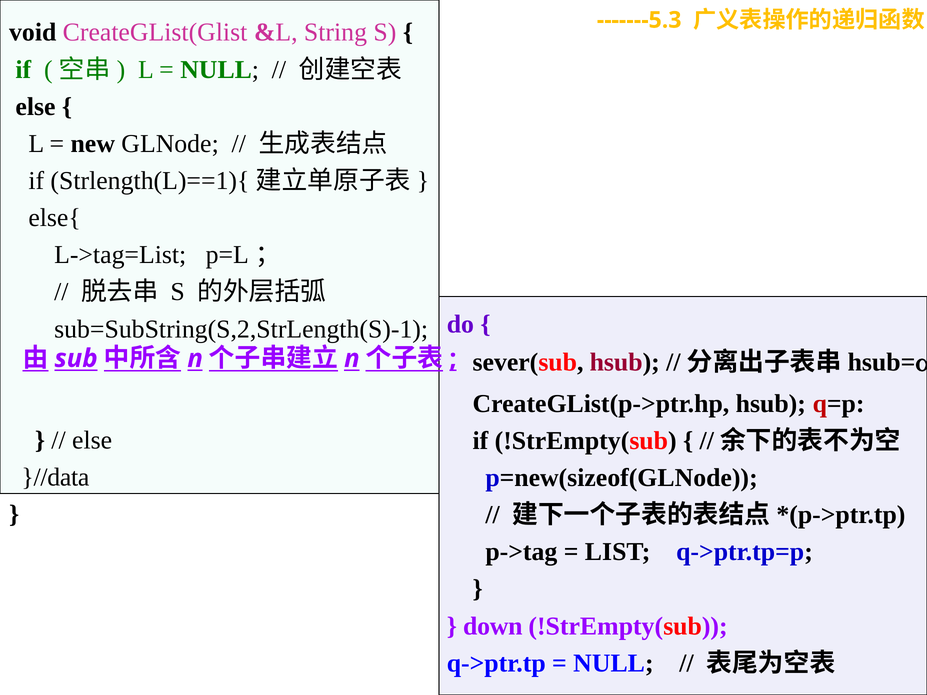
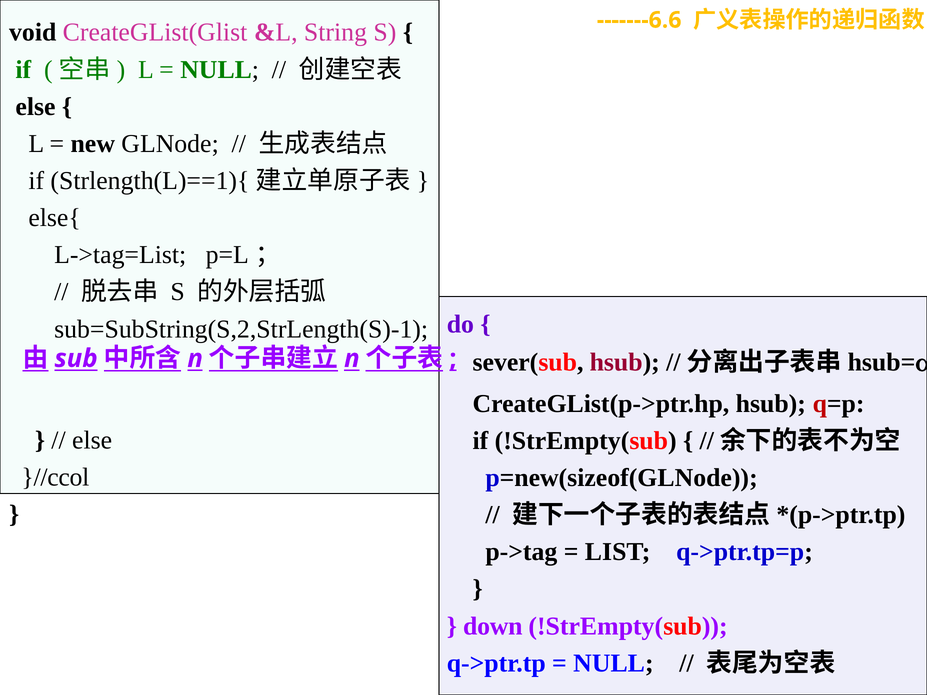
-------5.3: -------5.3 -> -------6.6 (639, 20)
}//data: }//data -> }//ccol (55, 477)
